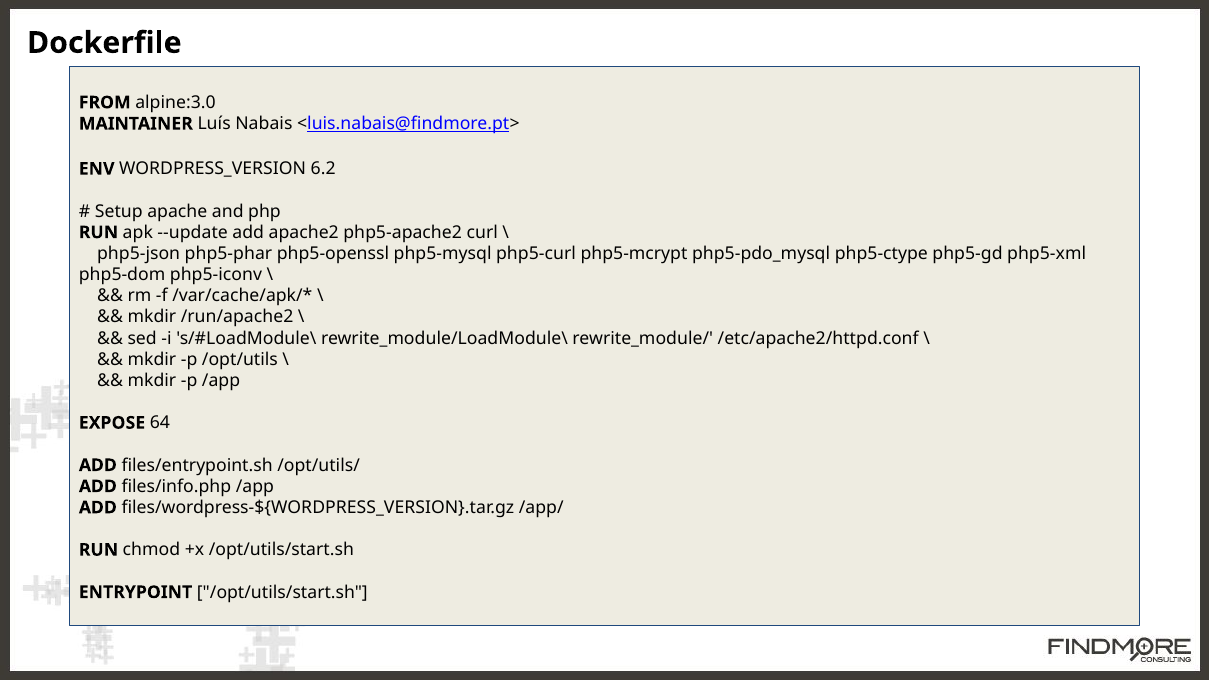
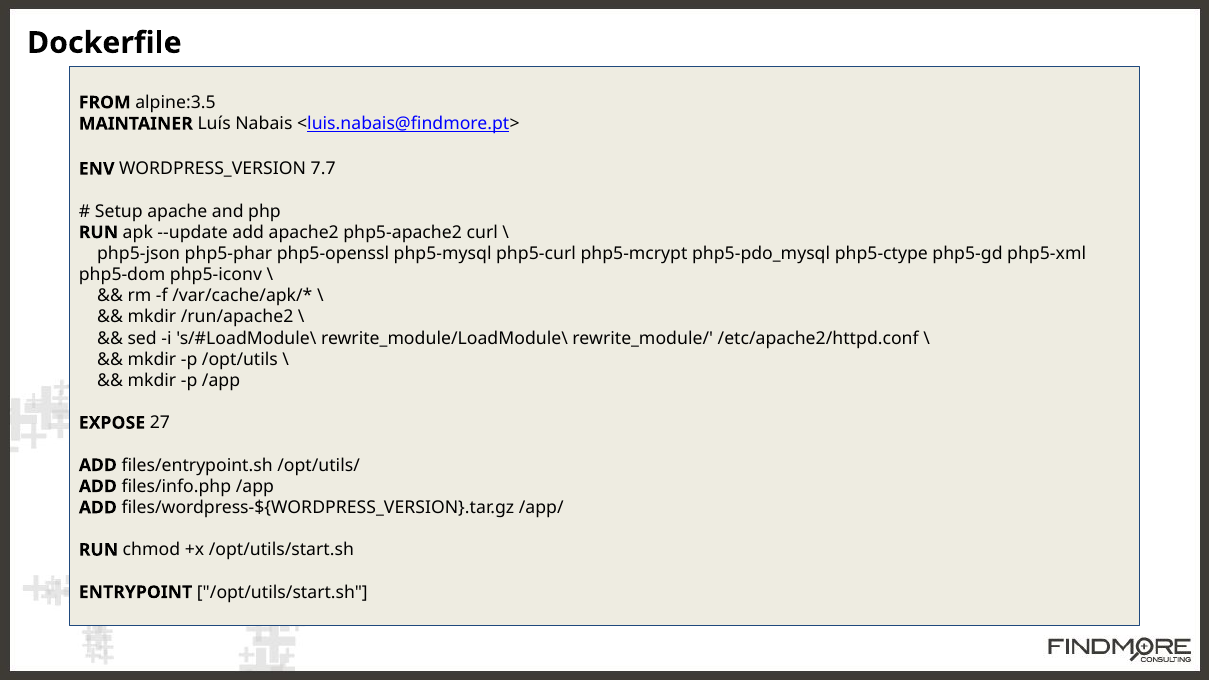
alpine:3.0: alpine:3.0 -> alpine:3.5 (175, 103)
6.2: 6.2 -> 7.7 (323, 169)
64: 64 -> 27 (160, 423)
